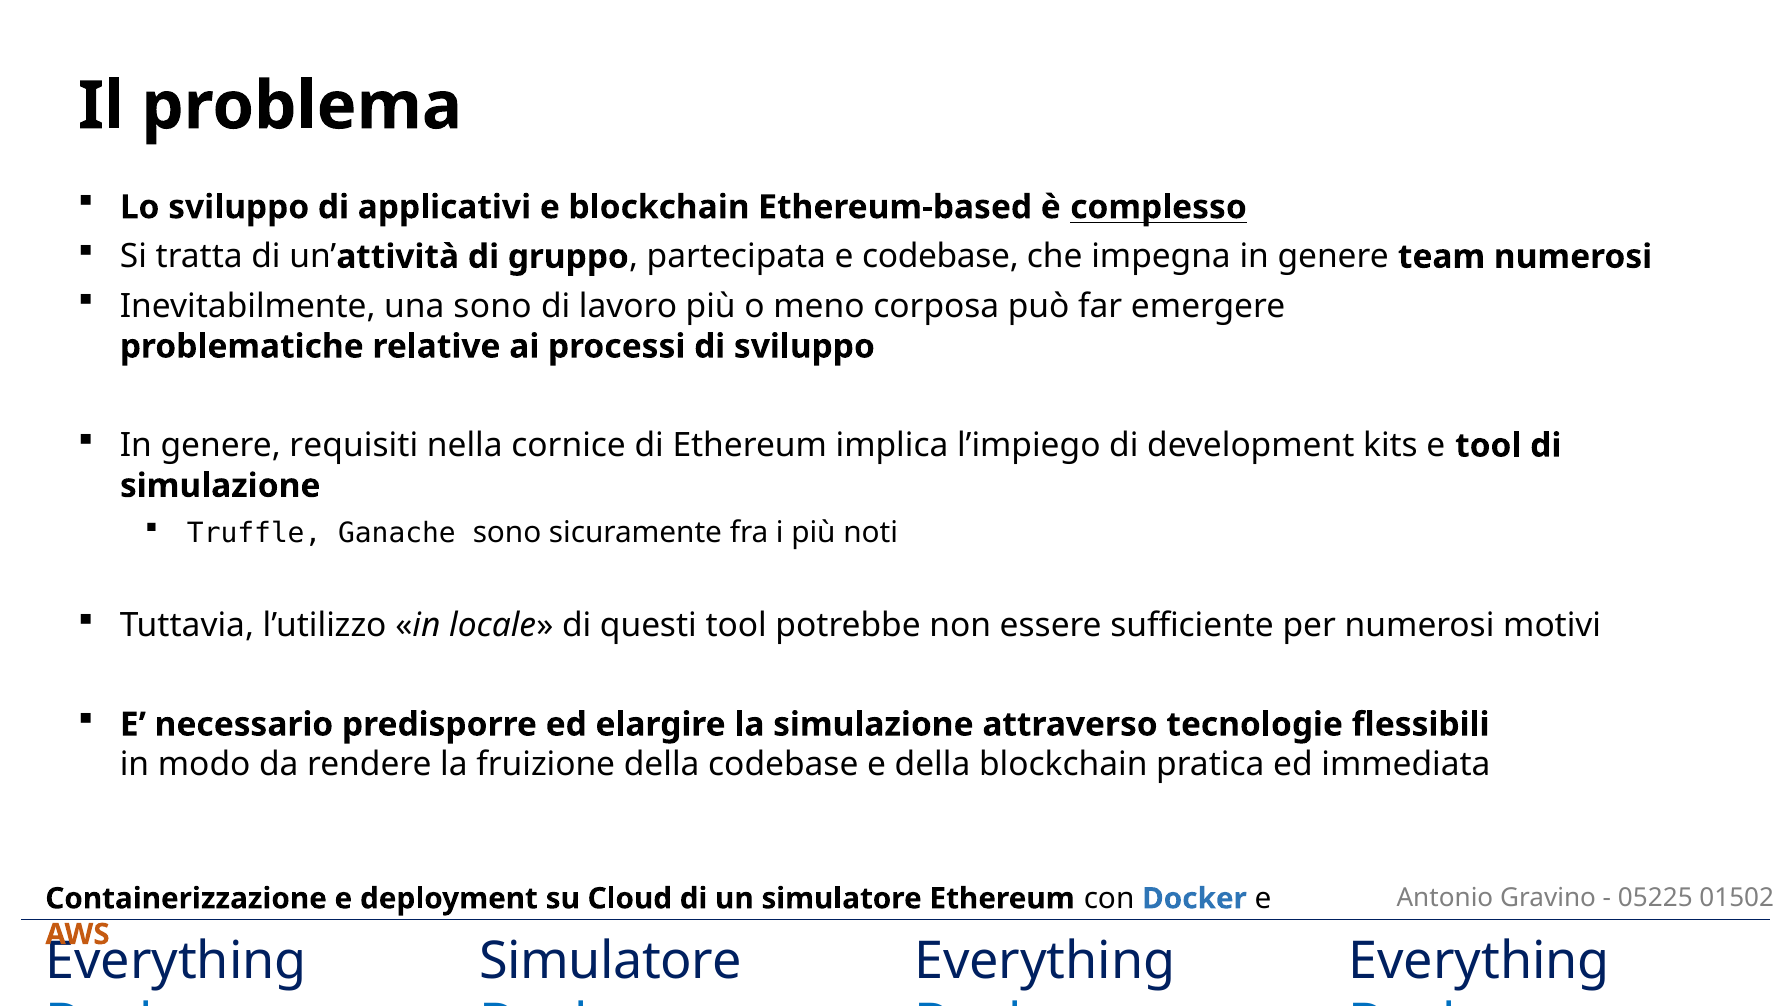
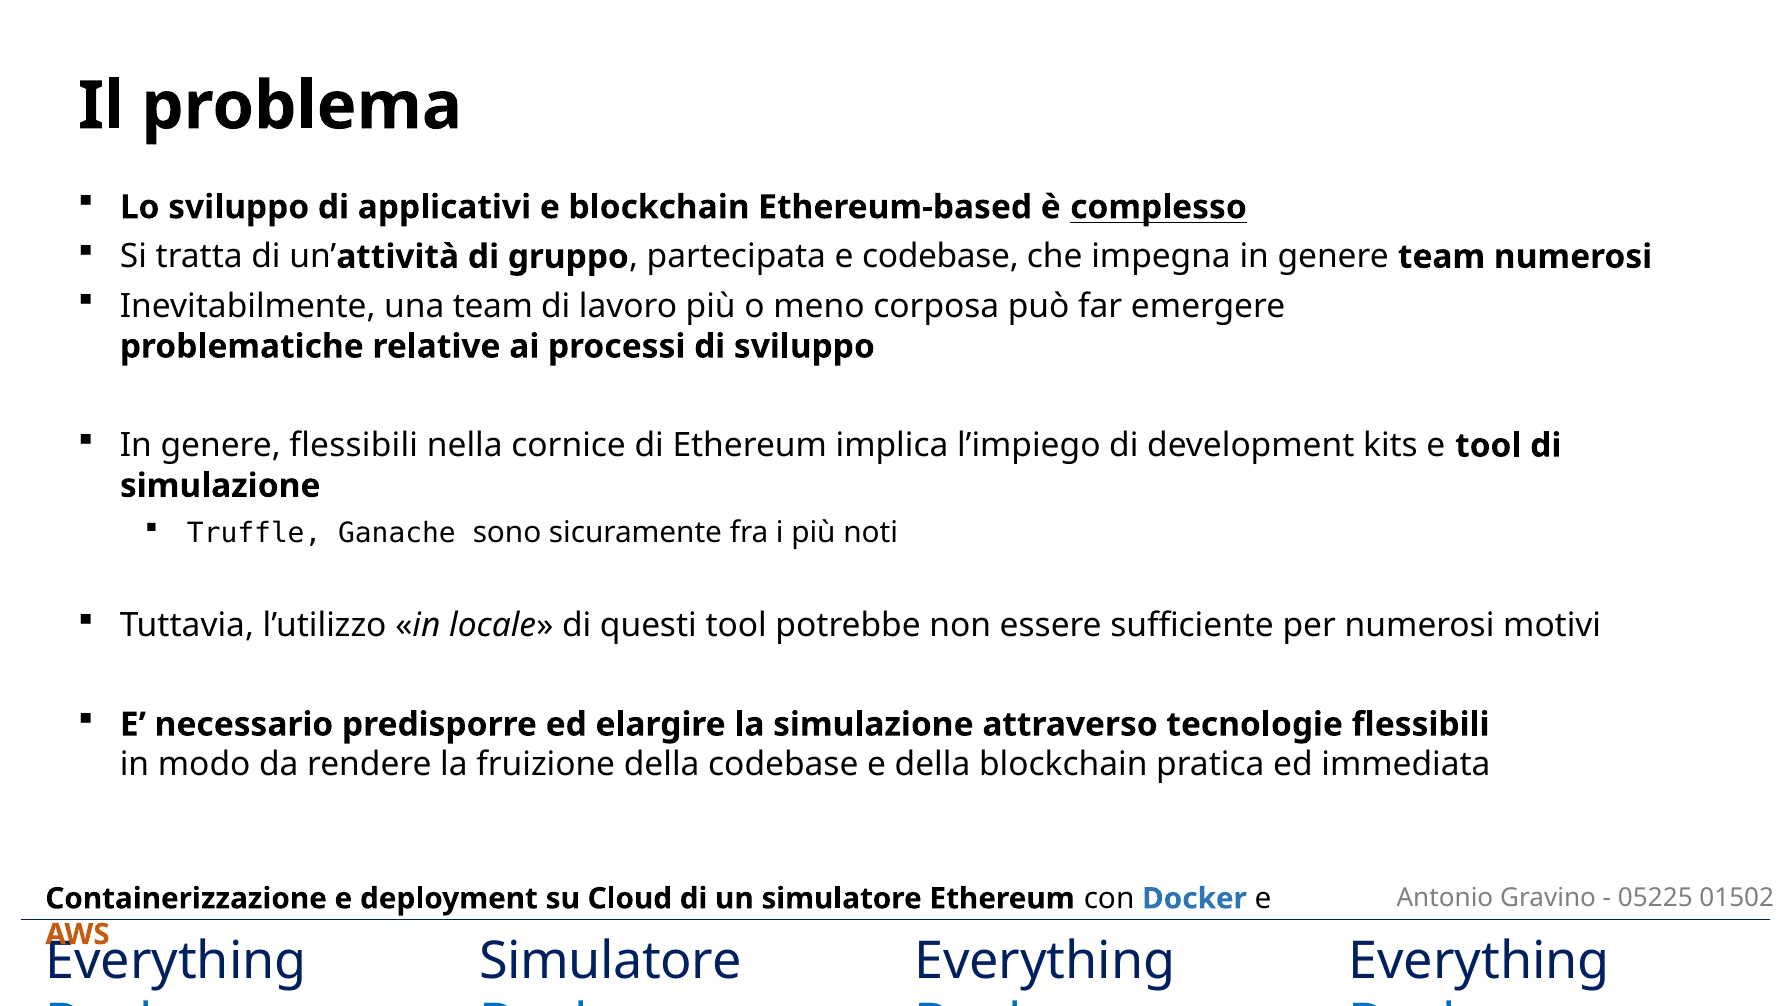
una sono: sono -> team (493, 306)
genere requisiti: requisiti -> flessibili (354, 445)
